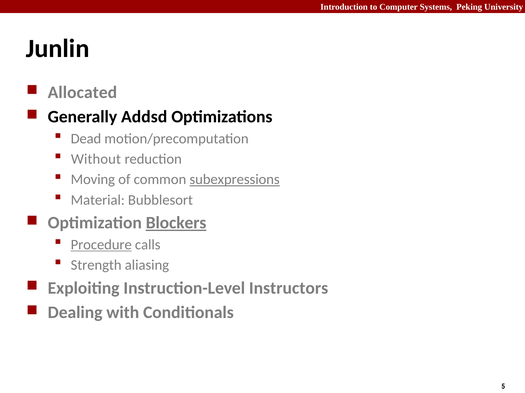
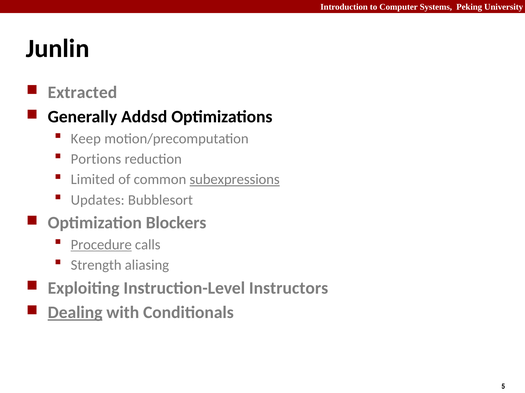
Allocated: Allocated -> Extracted (82, 93)
Dead: Dead -> Keep (86, 139)
Without: Without -> Portions (96, 159)
Moving: Moving -> Limited (93, 180)
Material: Material -> Updates (98, 200)
Blockers underline: present -> none (176, 223)
Dealing underline: none -> present (75, 313)
